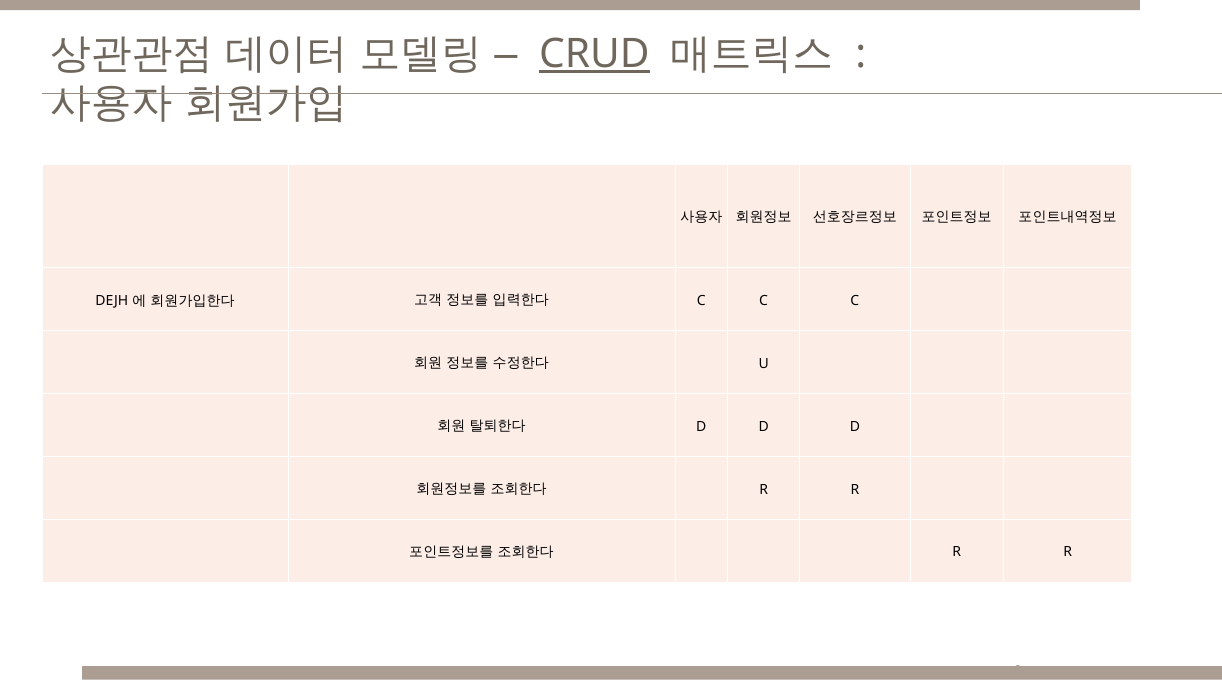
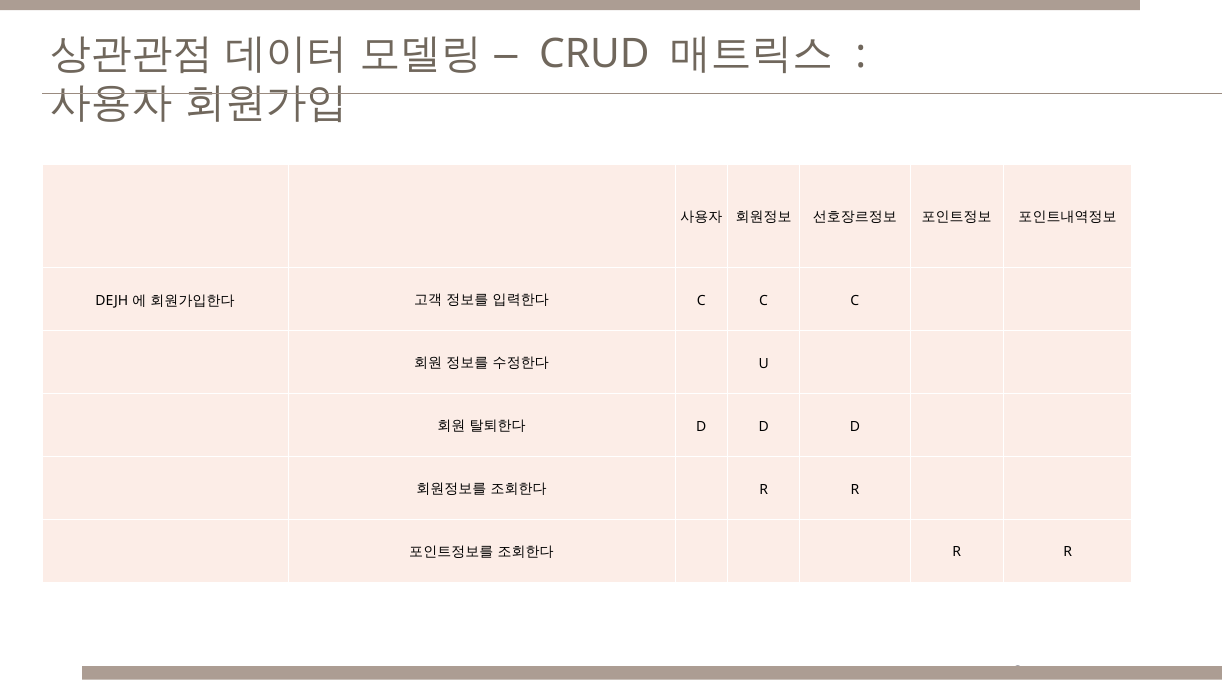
CRUD underline: present -> none (594, 54)
